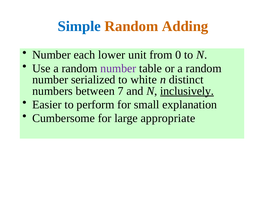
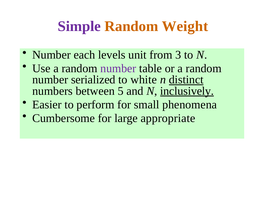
Simple colour: blue -> purple (79, 26)
Adding: Adding -> Weight (185, 26)
lower: lower -> levels (112, 55)
0: 0 -> 3 (178, 55)
distinct underline: none -> present (186, 80)
7: 7 -> 5 (121, 91)
explanation: explanation -> phenomena (190, 105)
